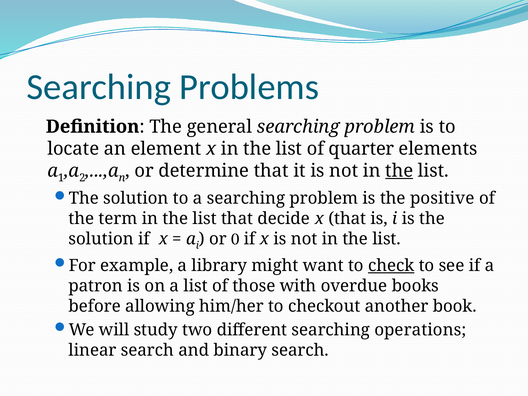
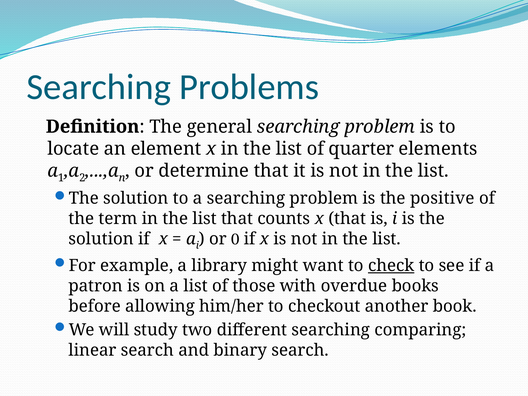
the underline: present -> none (399, 171)
decide: decide -> counts (284, 219)
operations: operations -> comparing (420, 330)
